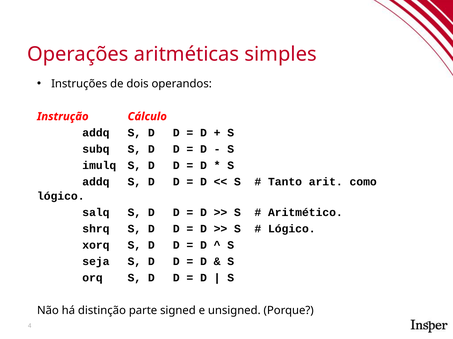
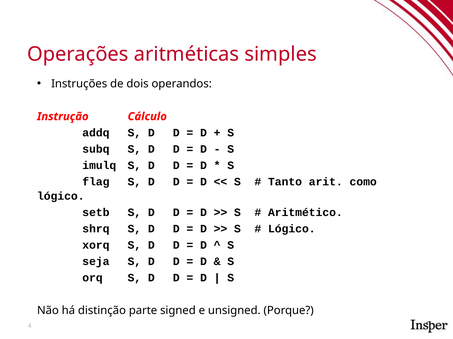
addq: addq -> flag (96, 182)
salq: salq -> setb (96, 213)
